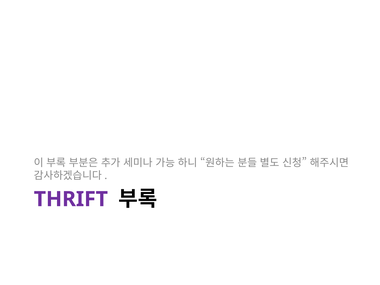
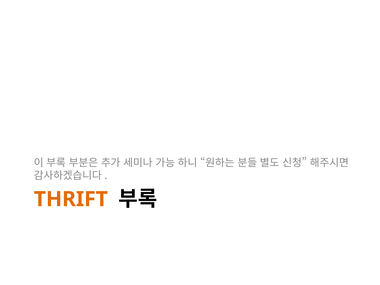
THRIFT colour: purple -> orange (71, 199)
